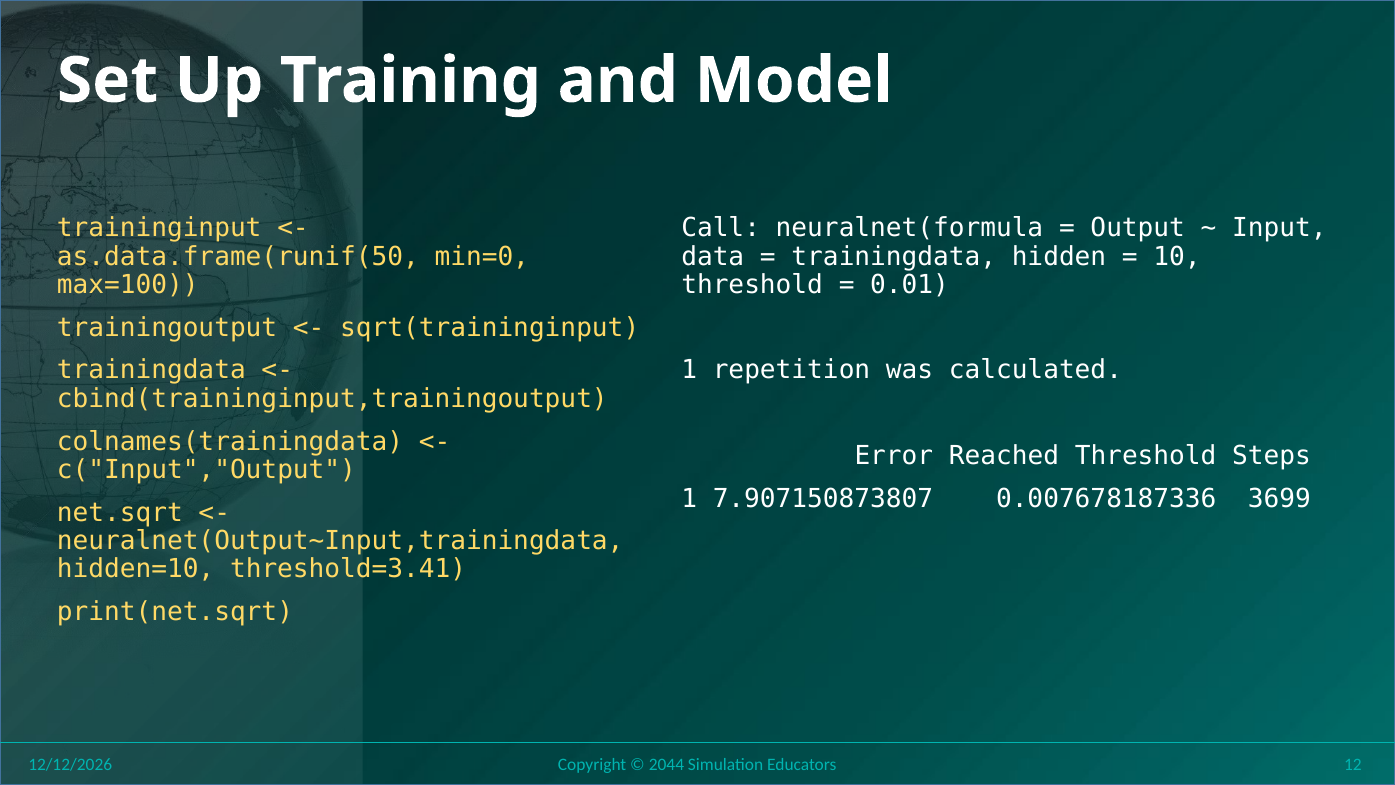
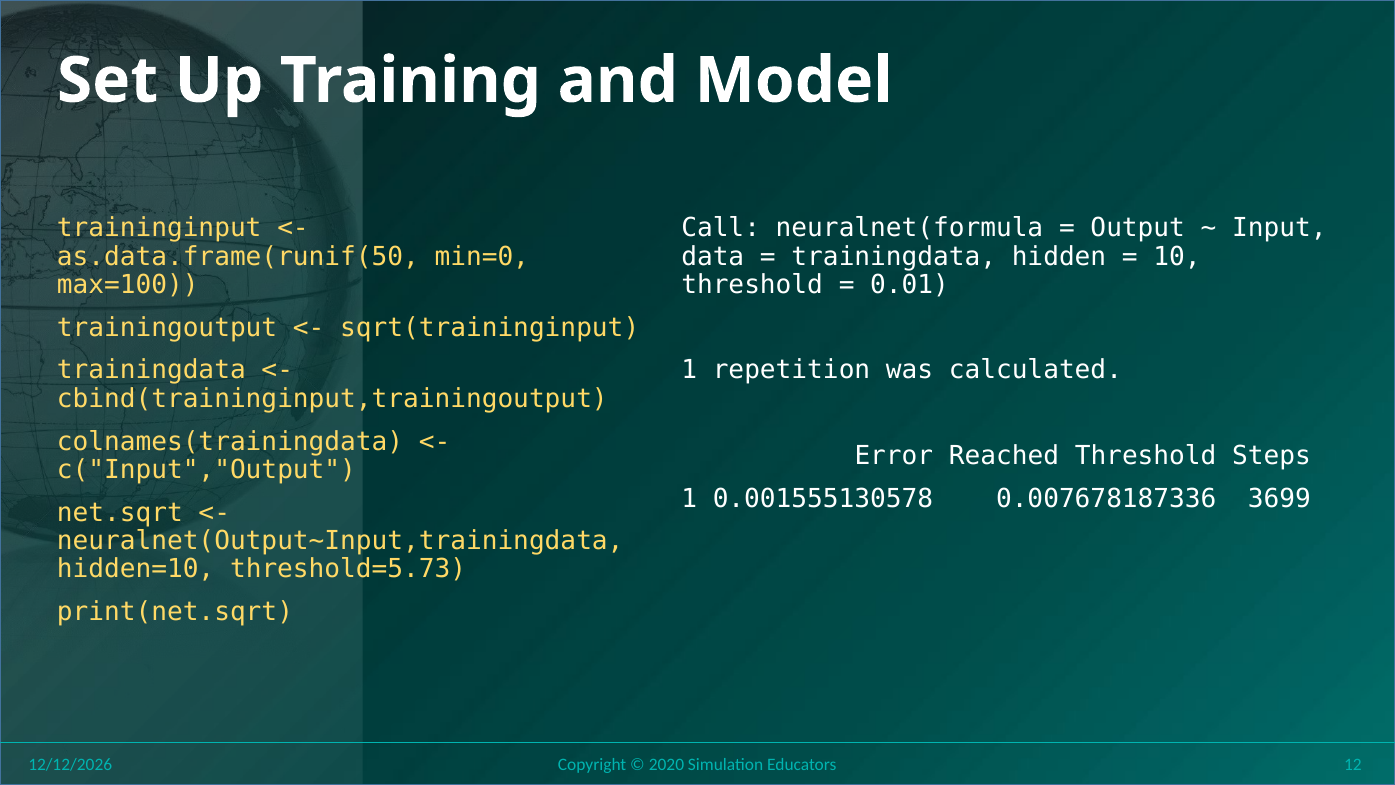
7.907150873807: 7.907150873807 -> 0.001555130578 (823, 499)
threshold=3.41: threshold=3.41 -> threshold=5.73 (348, 569)
2044: 2044 -> 2020 (666, 764)
